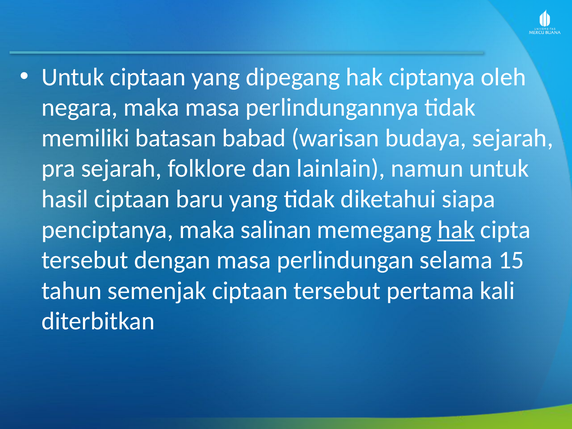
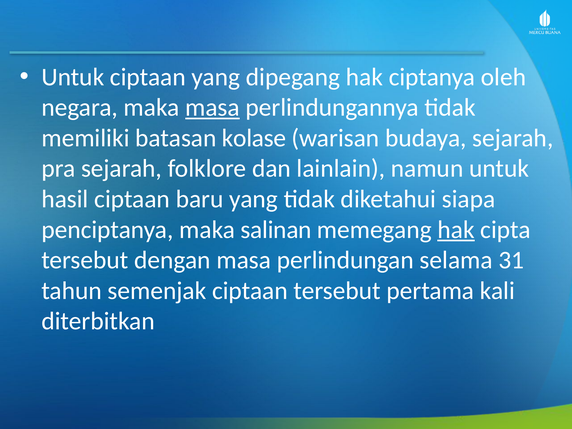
masa underline: none -> present (212, 108)
babad: babad -> kolase (254, 138)
15: 15 -> 31 (511, 260)
